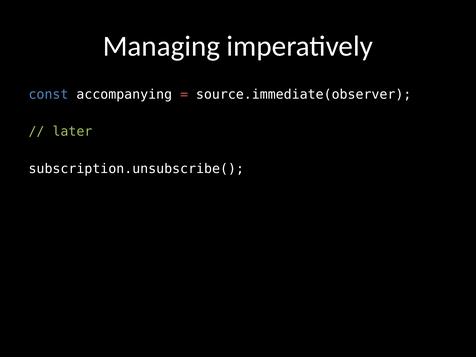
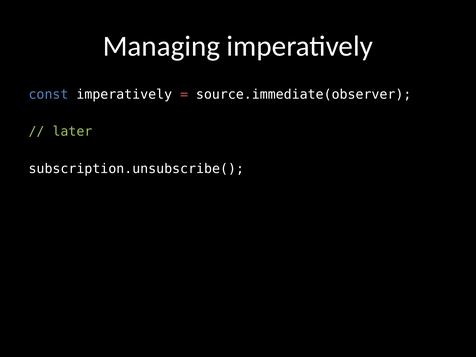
const accompanying: accompanying -> imperatively (124, 95)
